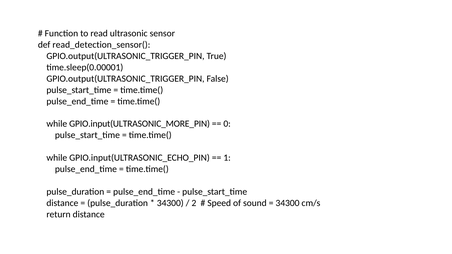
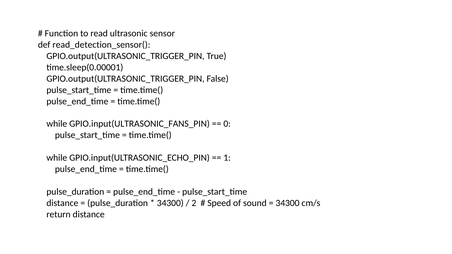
GPIO.input(ULTRASONIC_MORE_PIN: GPIO.input(ULTRASONIC_MORE_PIN -> GPIO.input(ULTRASONIC_FANS_PIN (139, 124)
